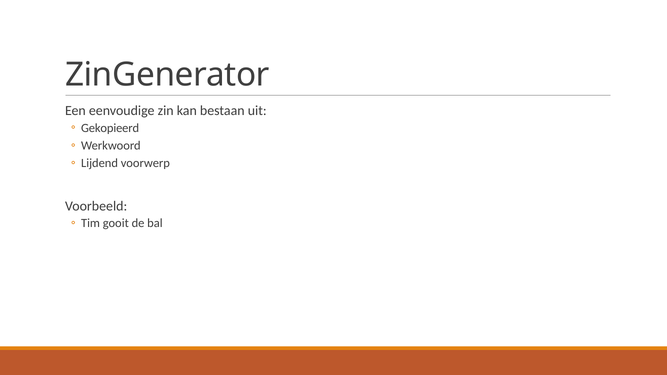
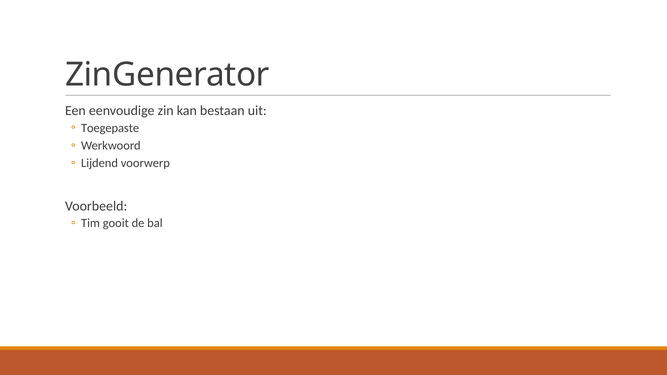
Gekopieerd: Gekopieerd -> Toegepaste (110, 128)
